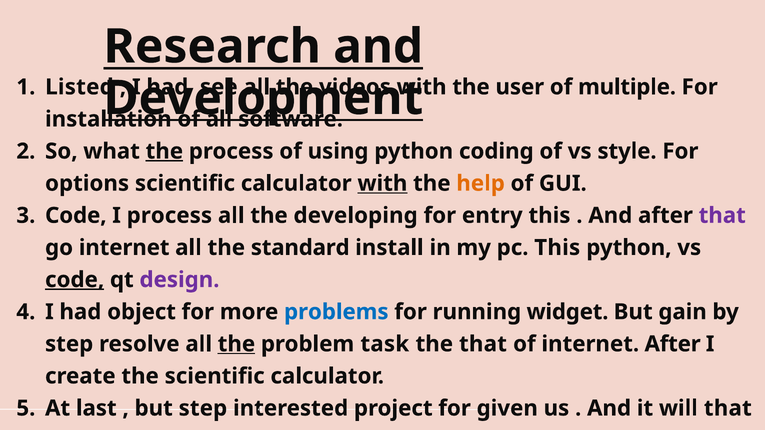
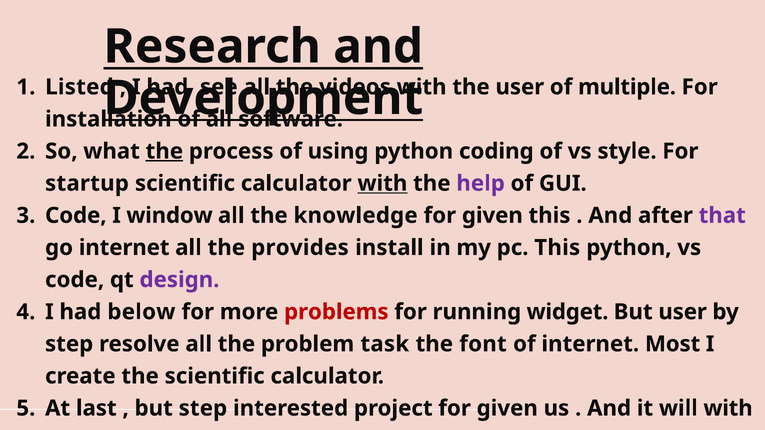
options: options -> startup (87, 184)
help colour: orange -> purple (481, 184)
I process: process -> window (170, 216)
the developing: developing -> knowledge (356, 216)
entry: entry -> given (492, 216)
standard: standard -> provides (300, 248)
code underline: present -> none (75, 280)
object: object -> below (141, 312)
problems colour: blue -> red (336, 312)
But gain: gain -> user (683, 312)
the underline: present -> none (236, 344)
the that: that -> font (483, 344)
internet After: After -> Most (673, 344)
will that: that -> with (728, 409)
